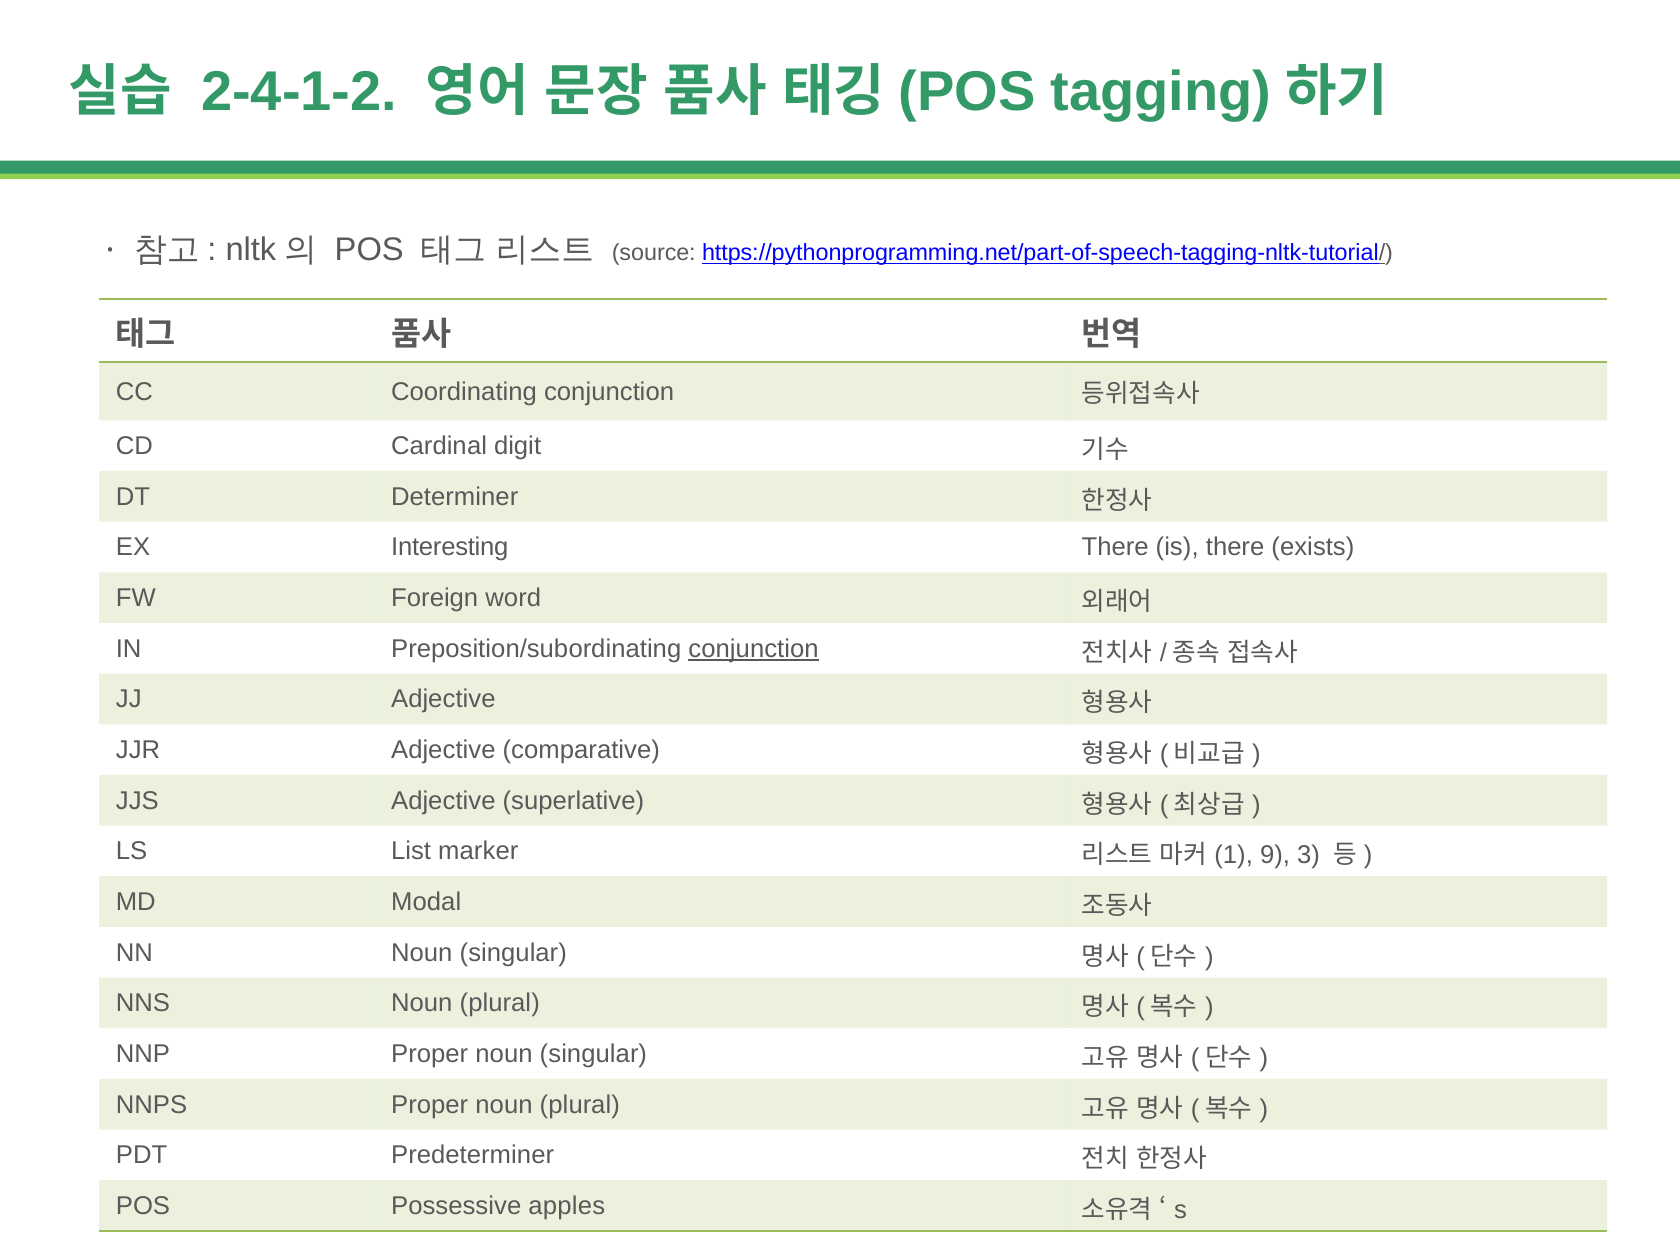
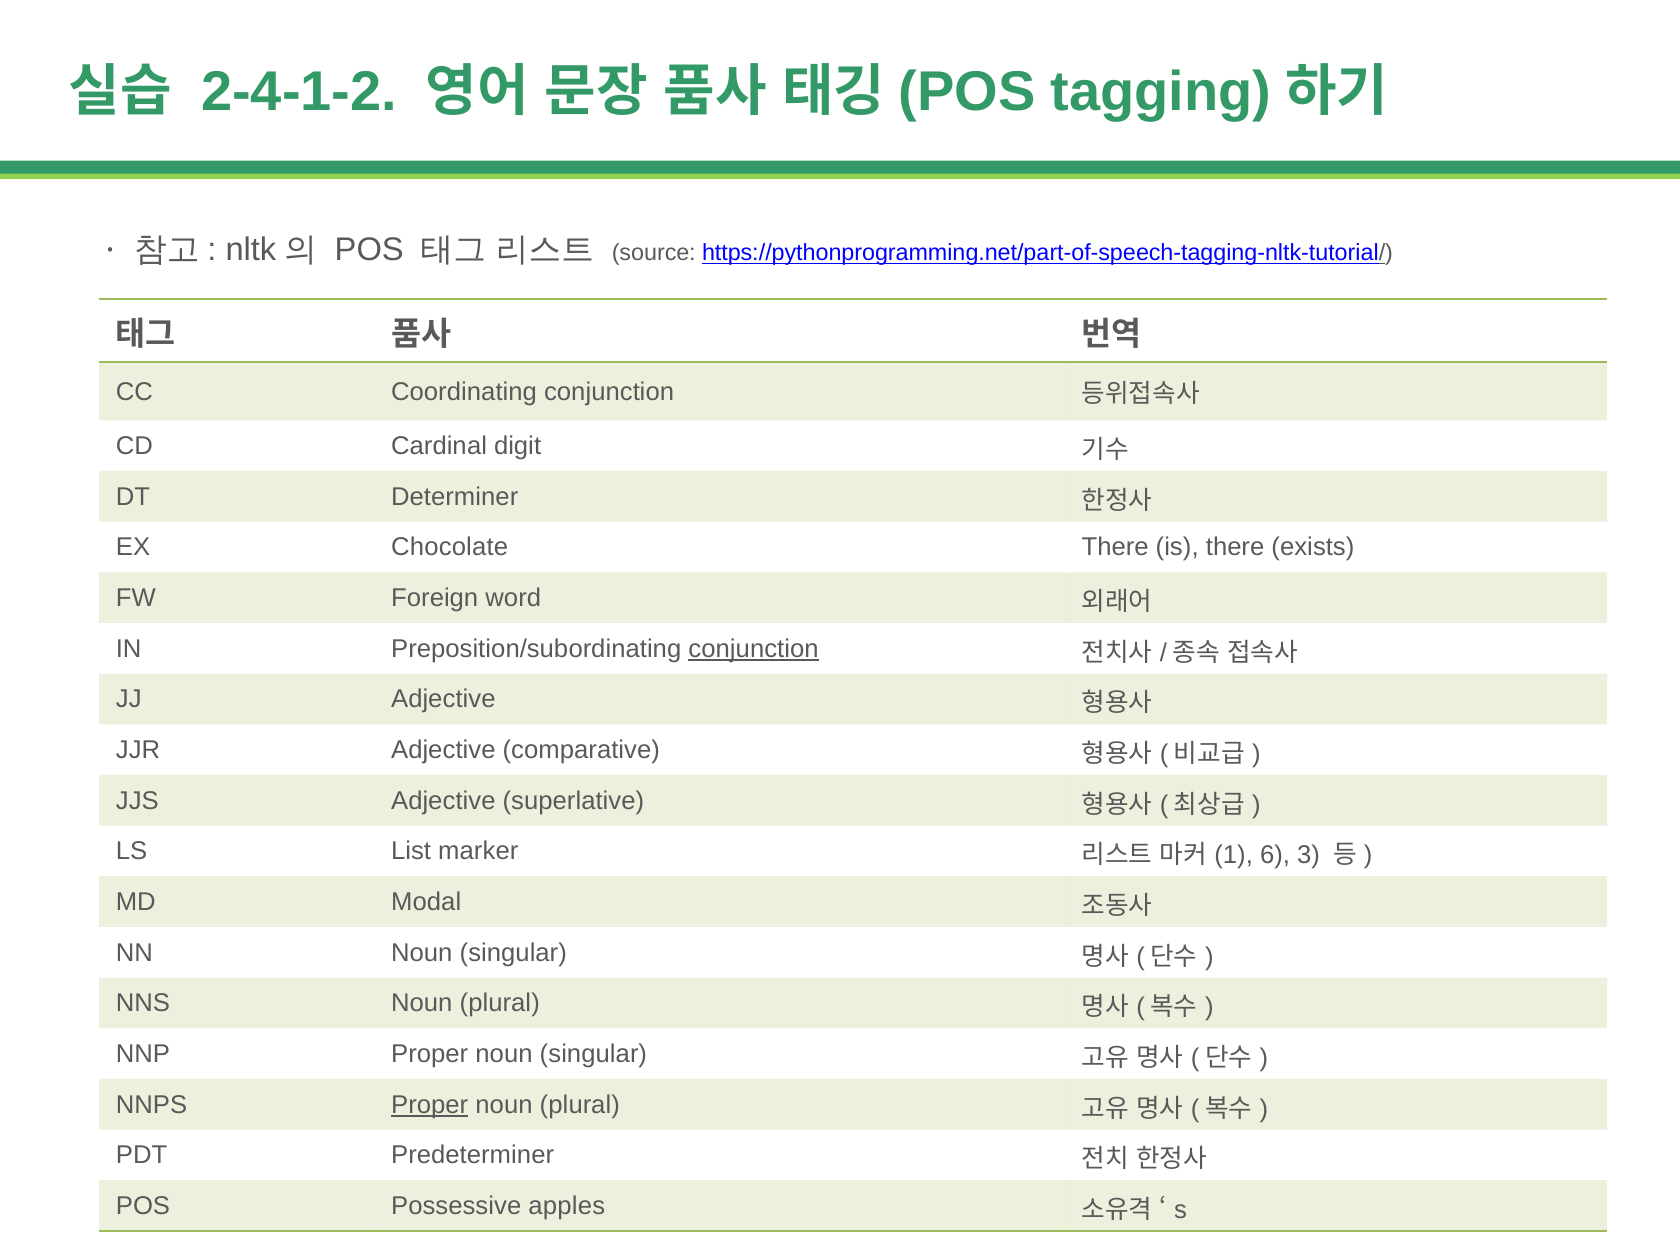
Interesting: Interesting -> Chocolate (450, 547)
9: 9 -> 6 (1275, 855)
Proper underline: none -> present (430, 1105)
